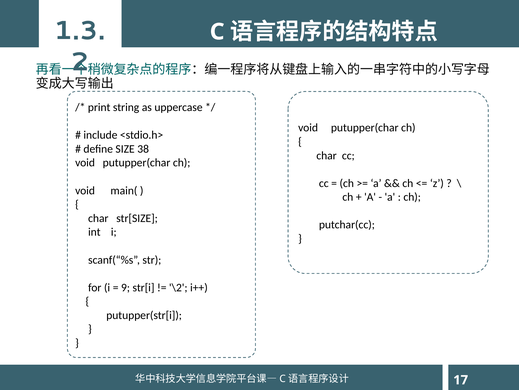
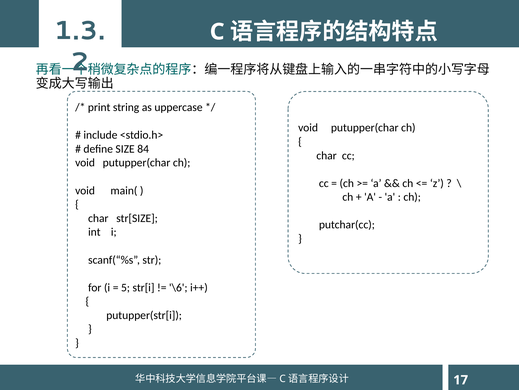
38: 38 -> 84 (143, 149)
9: 9 -> 5 (126, 287)
\2: \2 -> \6 (178, 287)
